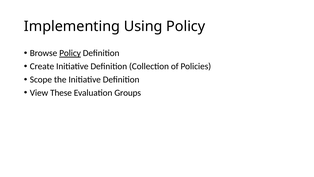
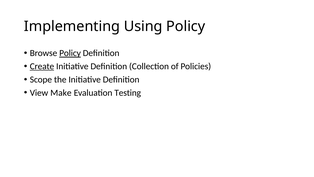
Create underline: none -> present (42, 66)
These: These -> Make (61, 93)
Groups: Groups -> Testing (128, 93)
